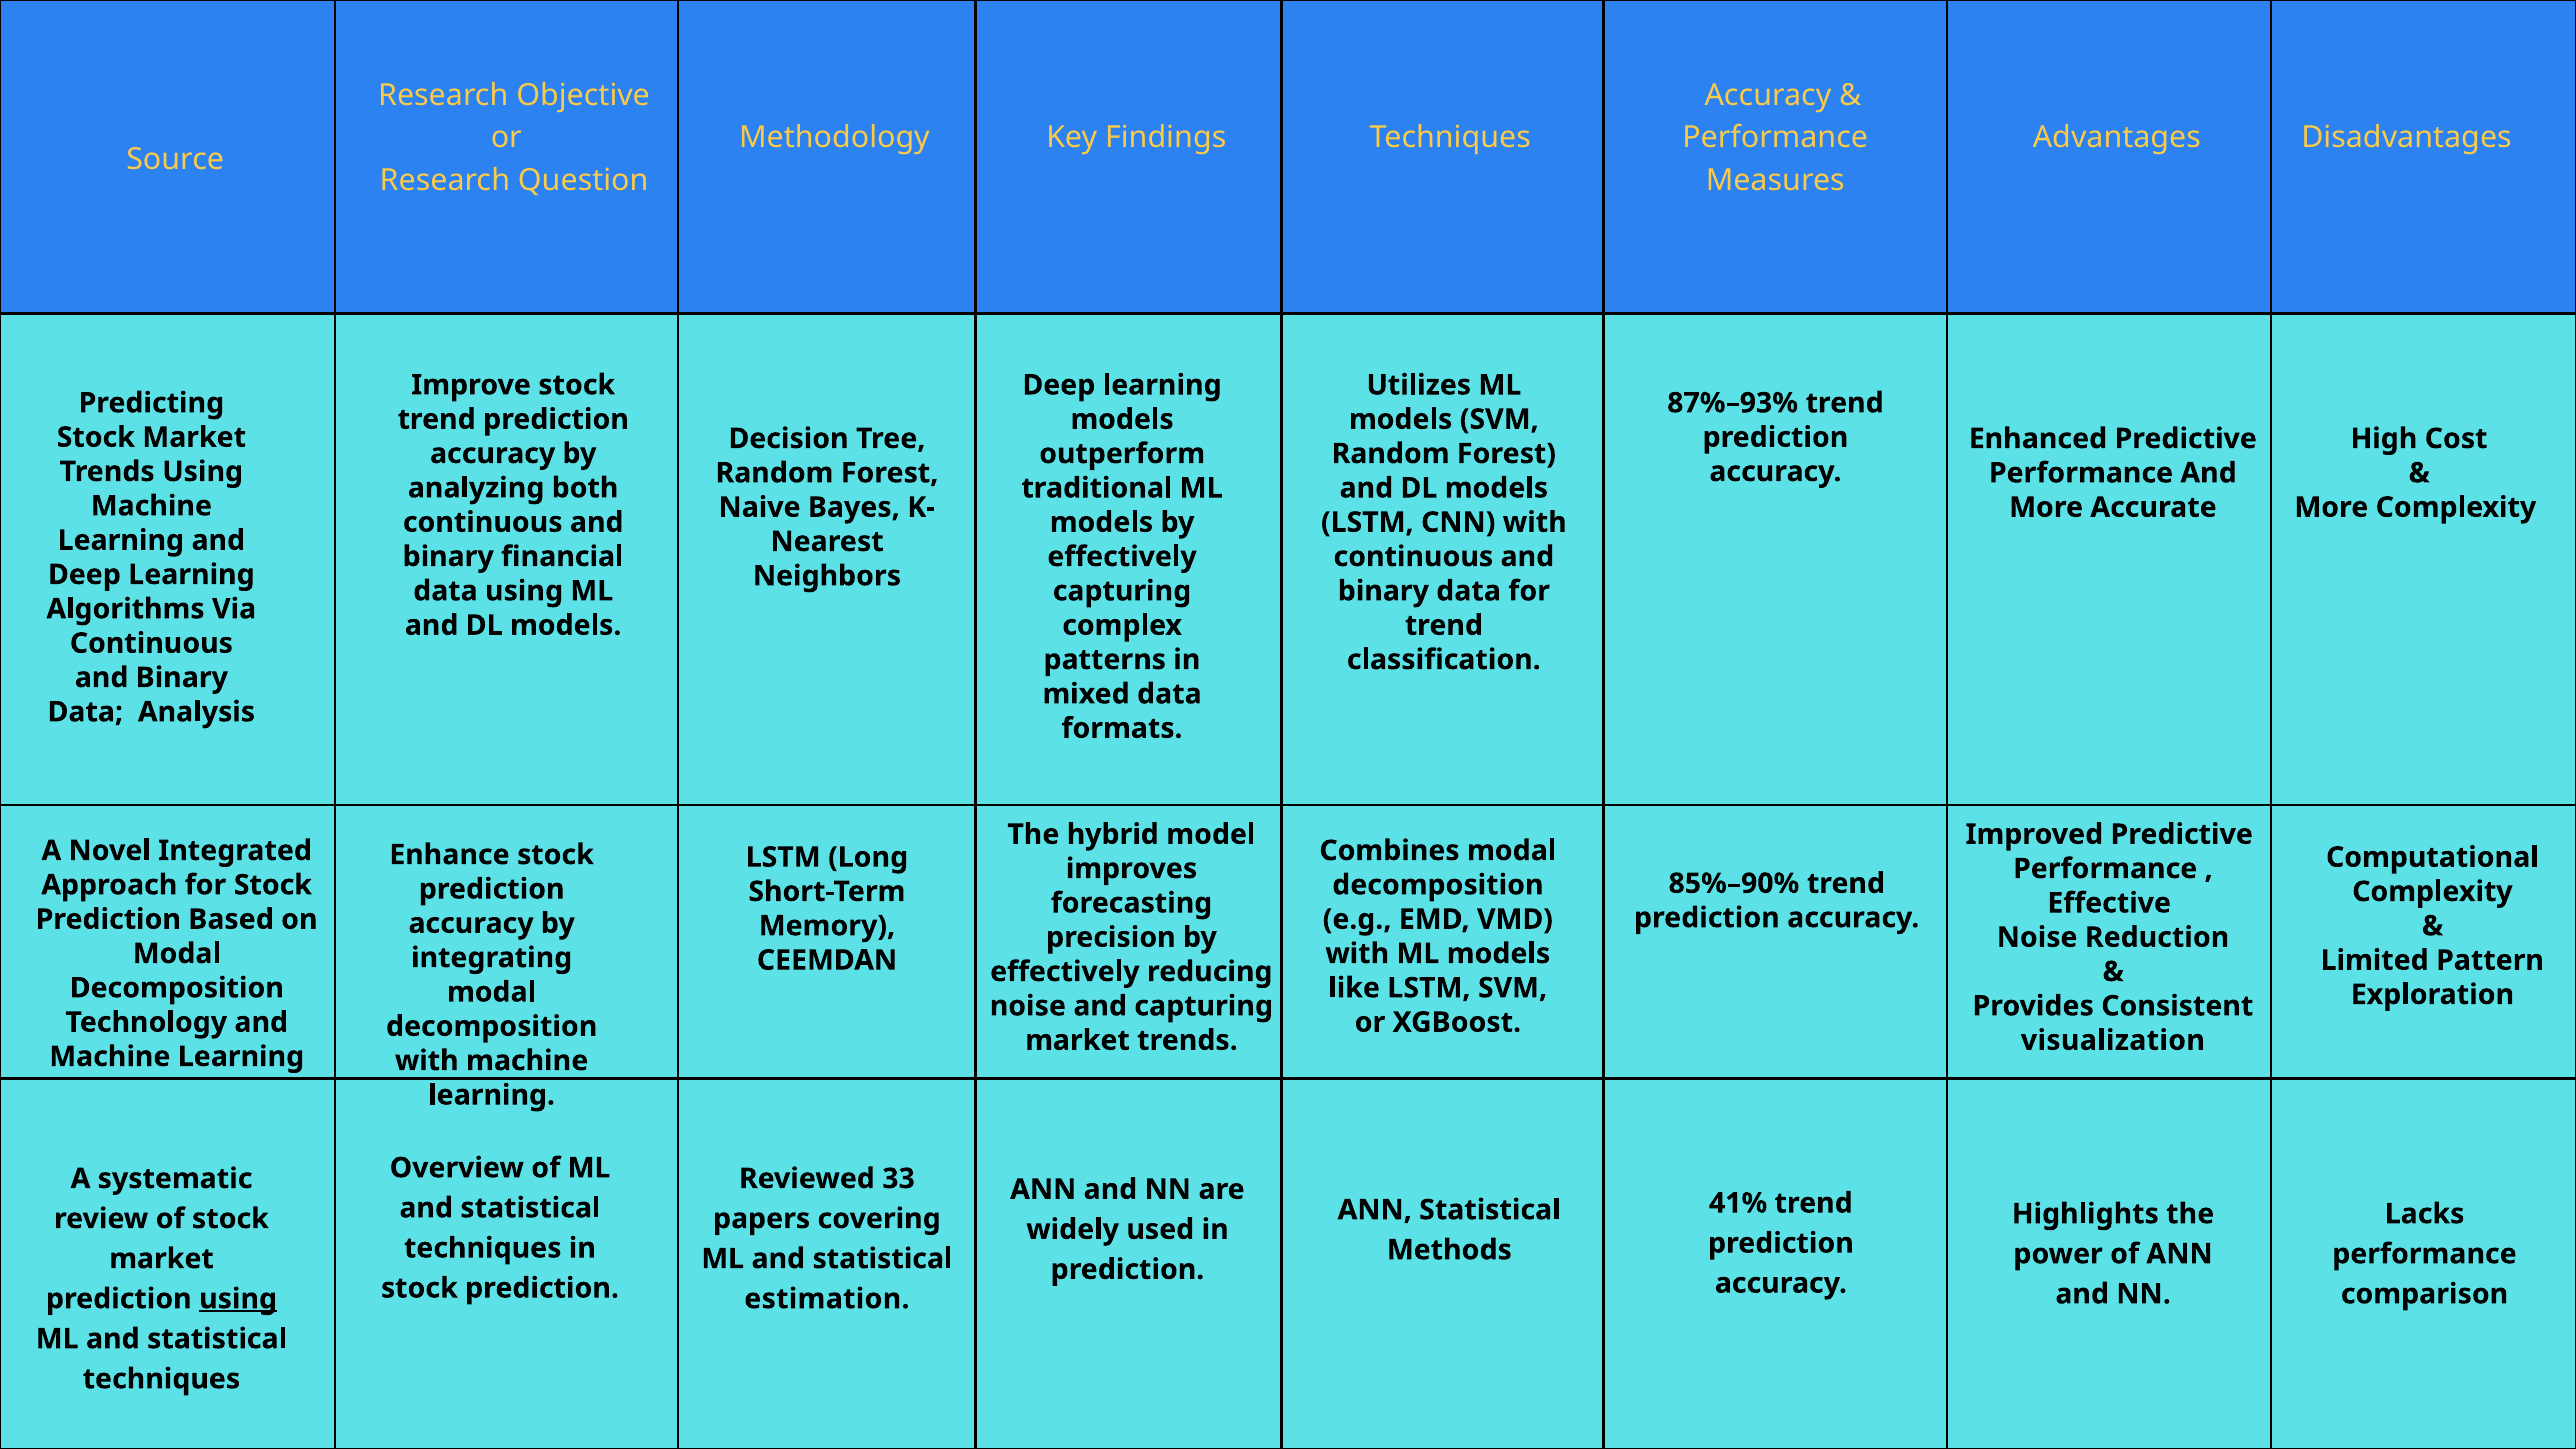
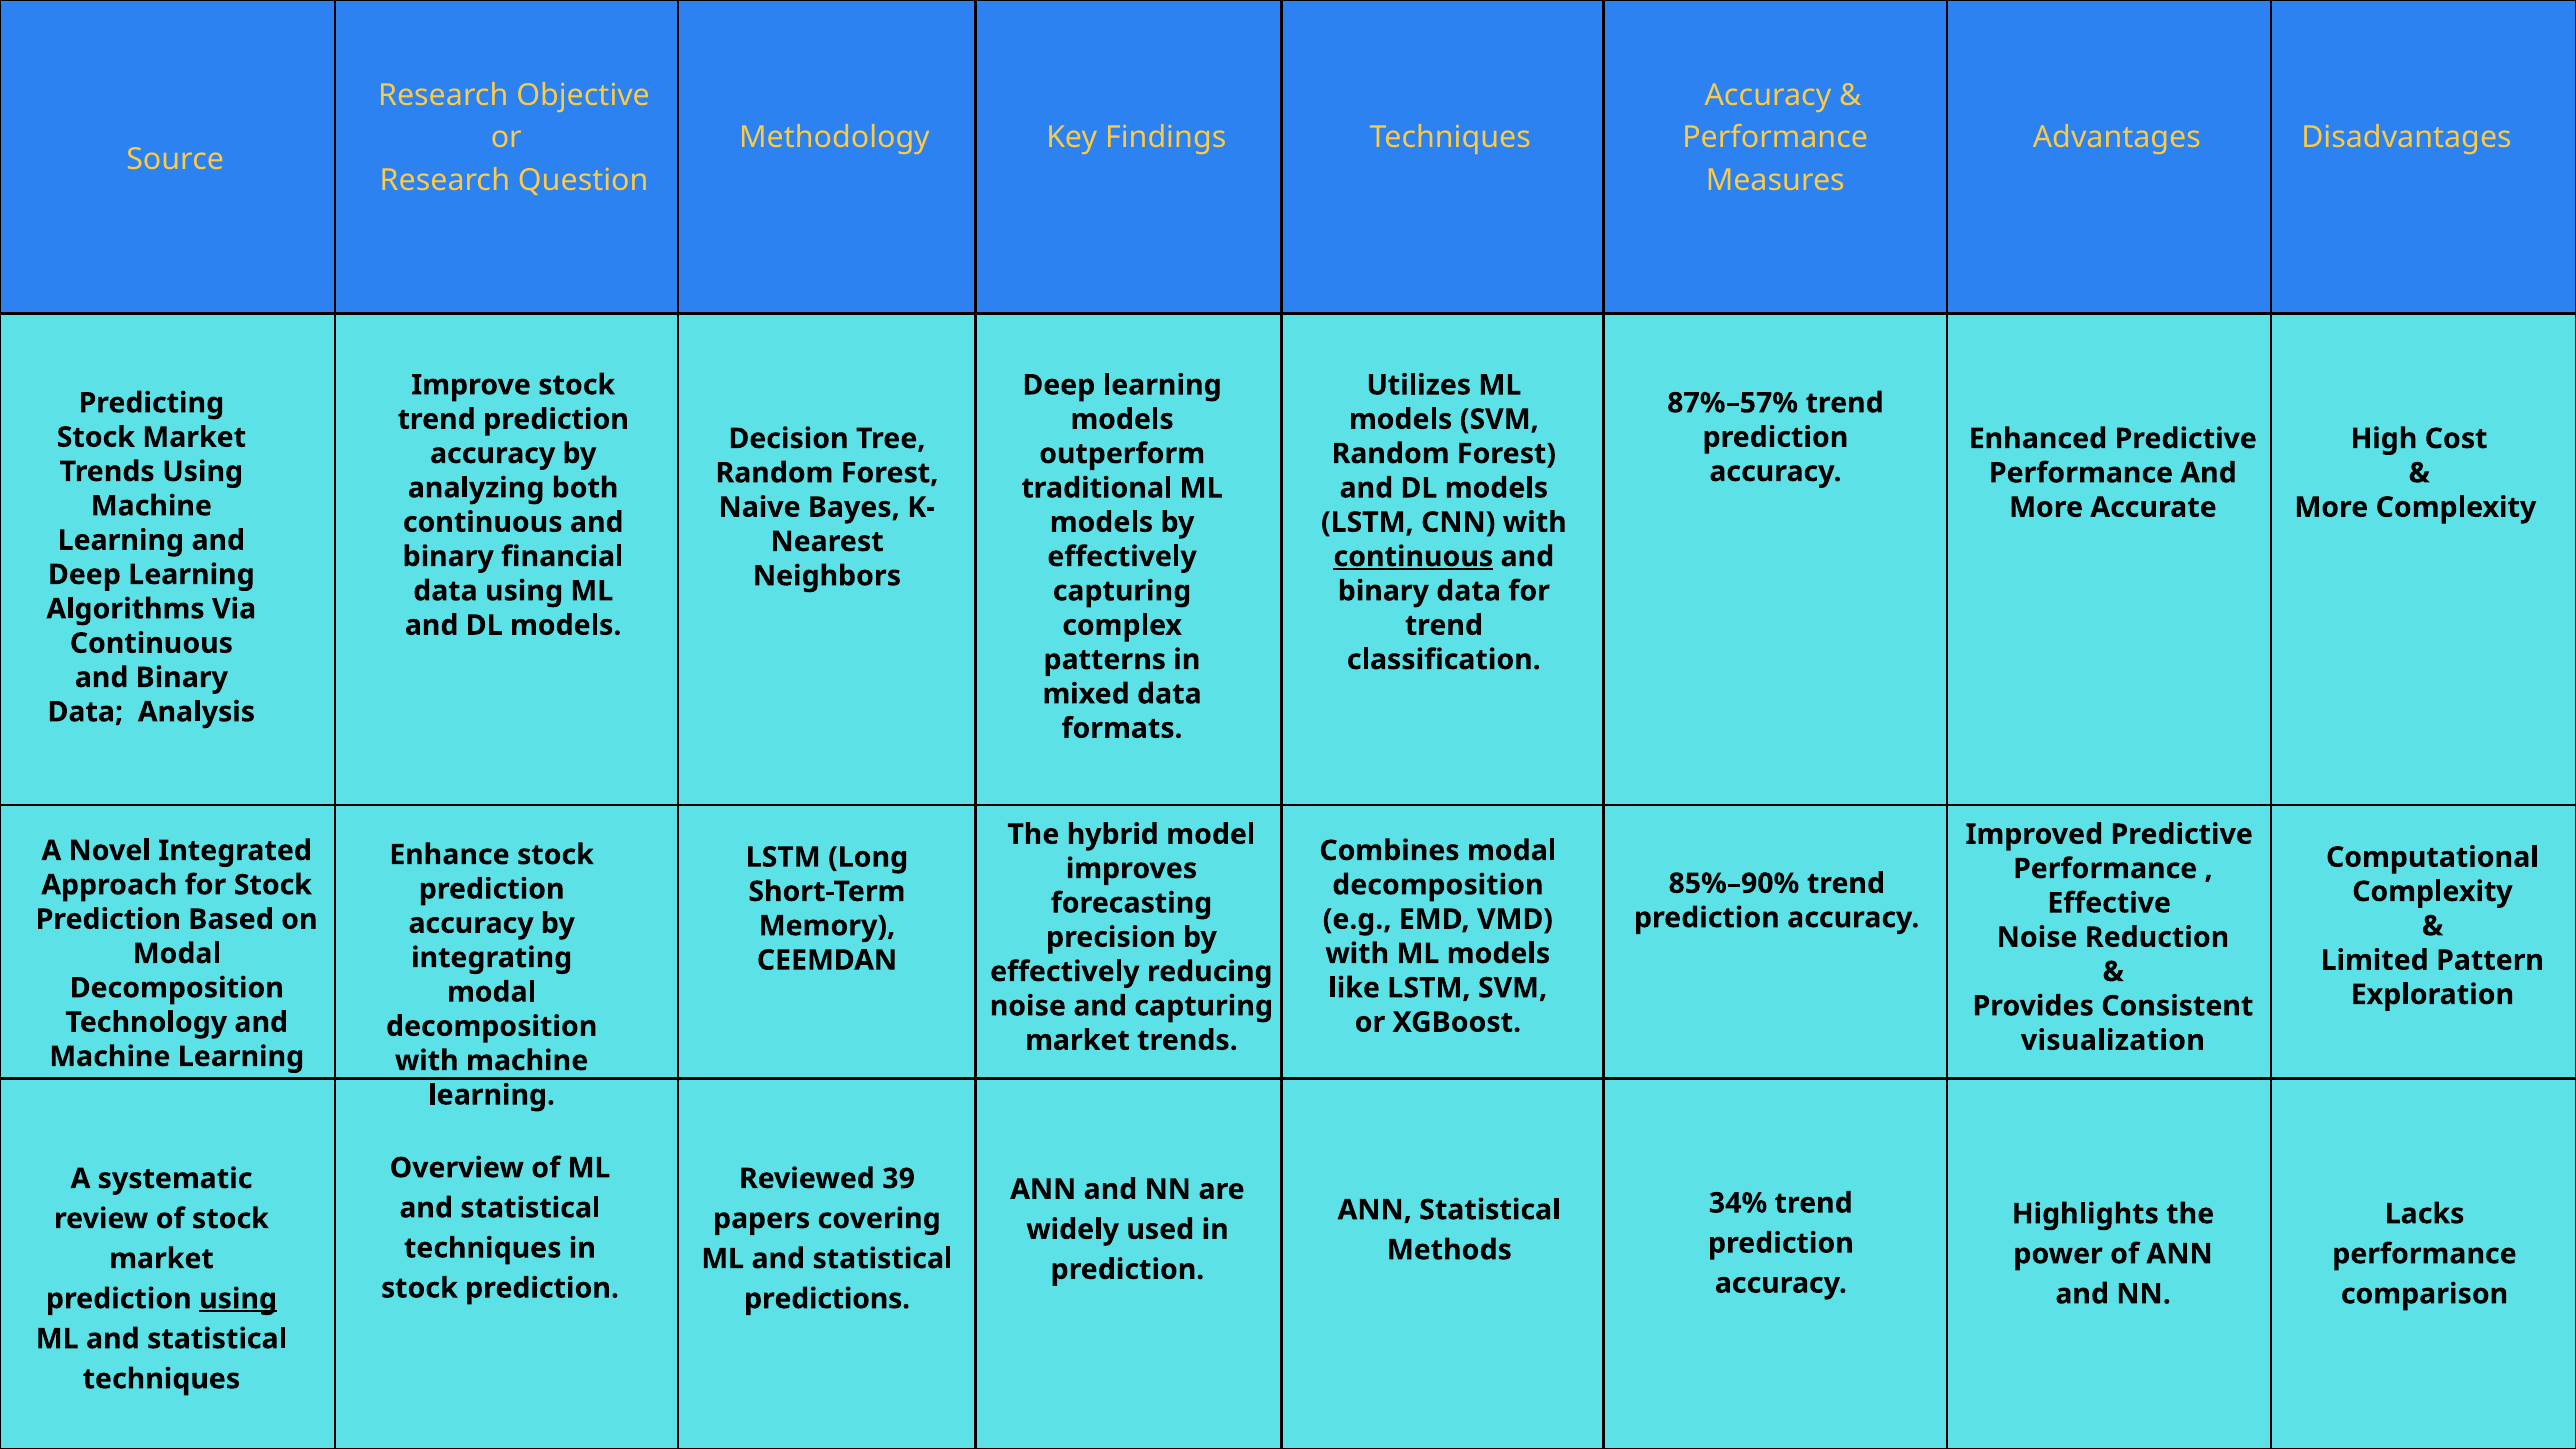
87%–93%: 87%–93% -> 87%–57% (1733, 403)
continuous underline: none -> present (1413, 557)
33: 33 -> 39 (899, 1179)
41%: 41% -> 34% (1738, 1203)
estimation: estimation -> predictions (827, 1299)
